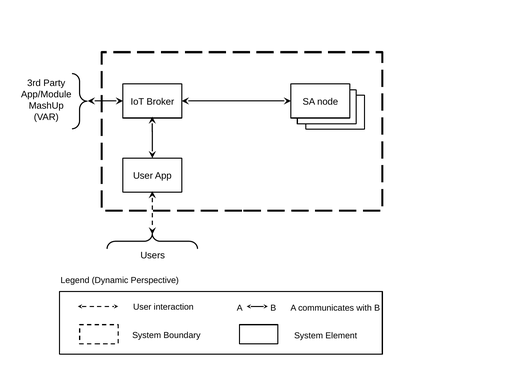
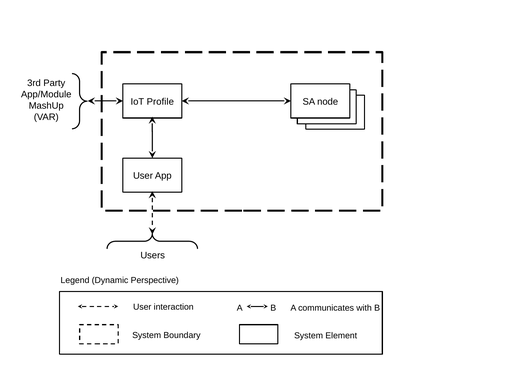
Broker: Broker -> Profile (160, 102)
